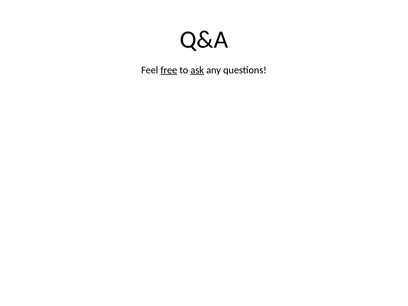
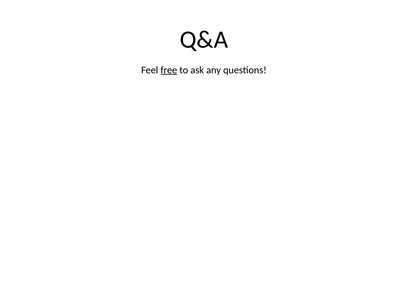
ask underline: present -> none (197, 70)
